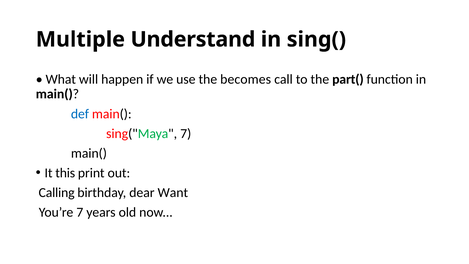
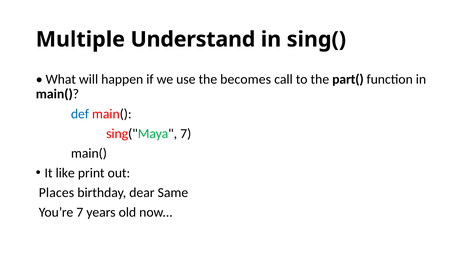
this: this -> like (65, 173)
Calling: Calling -> Places (56, 192)
Want: Want -> Same (173, 192)
